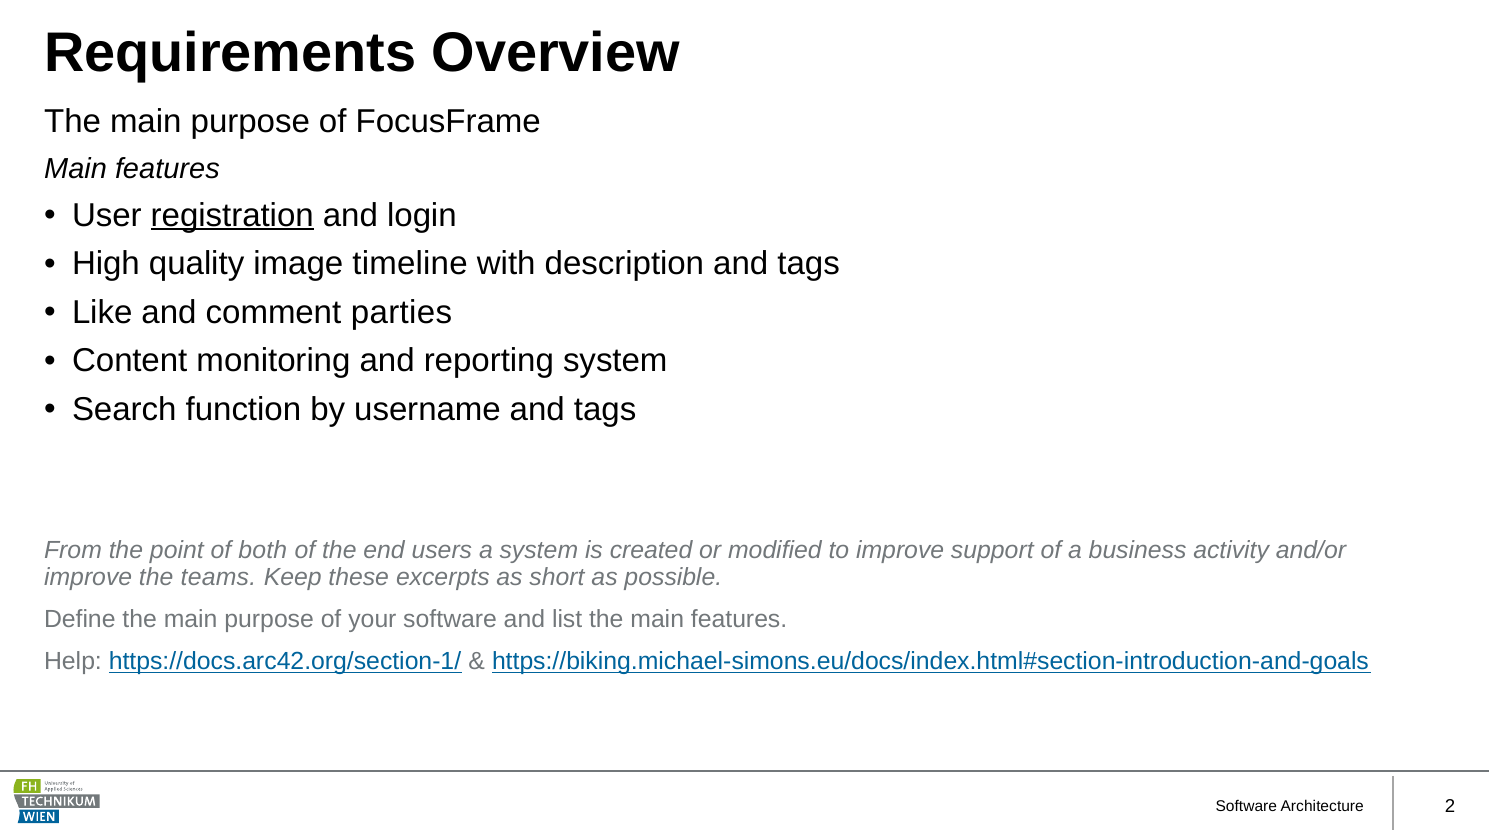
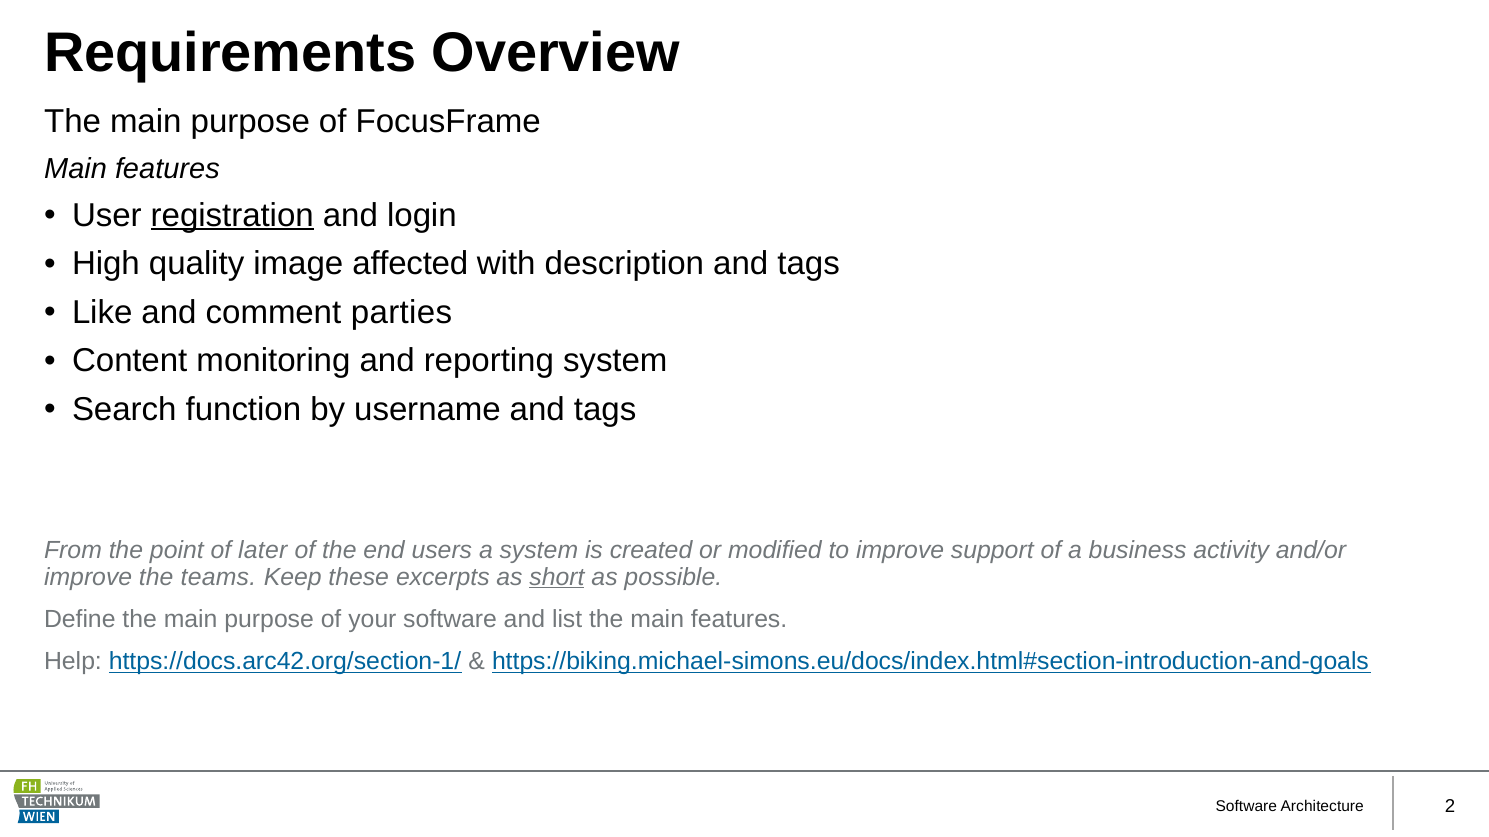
timeline: timeline -> affected (410, 264)
both: both -> later (263, 551)
short underline: none -> present (557, 577)
